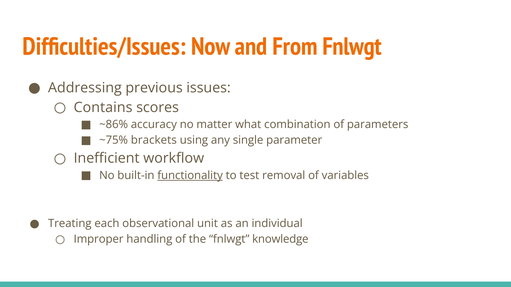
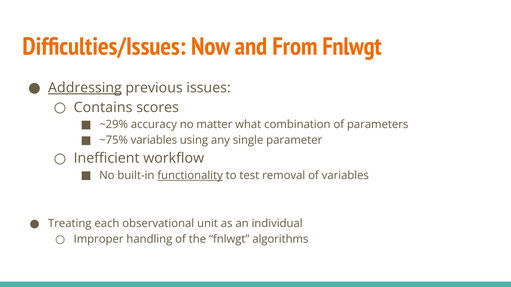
Addressing underline: none -> present (85, 88)
~86%: ~86% -> ~29% (114, 125)
~75% brackets: brackets -> variables (154, 140)
knowledge: knowledge -> algorithms (280, 240)
